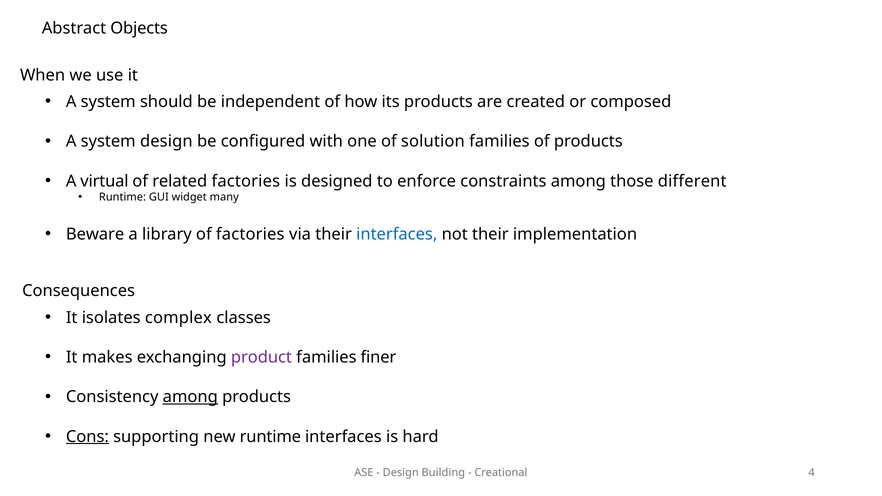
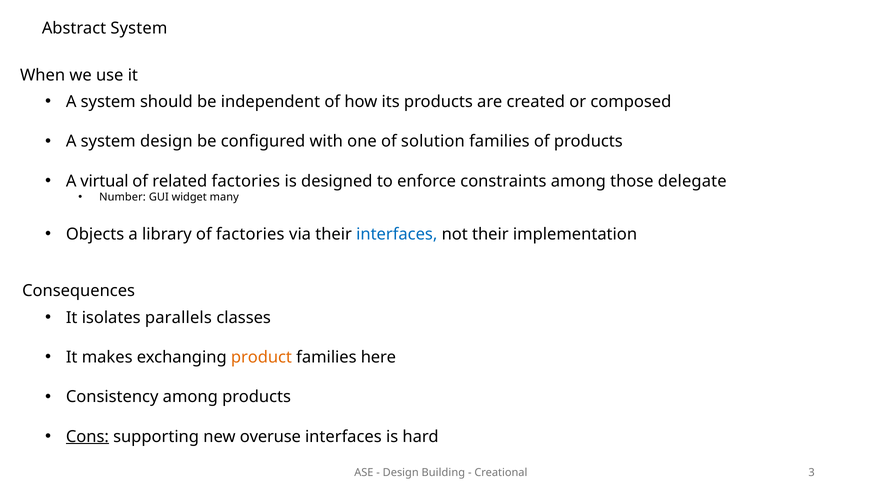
Abstract Objects: Objects -> System (139, 28)
different: different -> delegate (692, 181)
Runtime: Runtime -> Number (122, 197)
Beware: Beware -> Objects (95, 234)
complex: complex -> parallels (178, 318)
product colour: purple -> orange (261, 357)
finer: finer -> here (378, 357)
among underline: present -> none (190, 397)
new runtime: runtime -> overuse (270, 437)
4: 4 -> 3 (812, 473)
